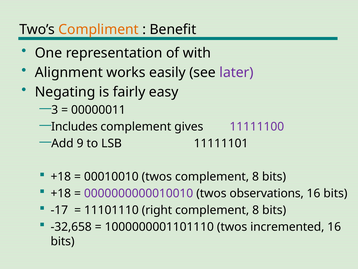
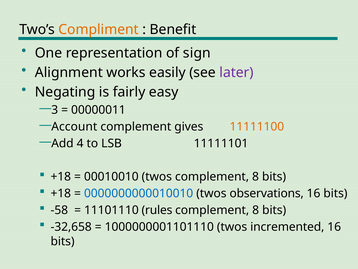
with: with -> sign (197, 53)
Includes: Includes -> Account (74, 126)
11111100 colour: purple -> orange (257, 126)
9: 9 -> 4 (80, 143)
0000000000010010 colour: purple -> blue (139, 193)
-17: -17 -> -58 (59, 210)
right: right -> rules (157, 210)
